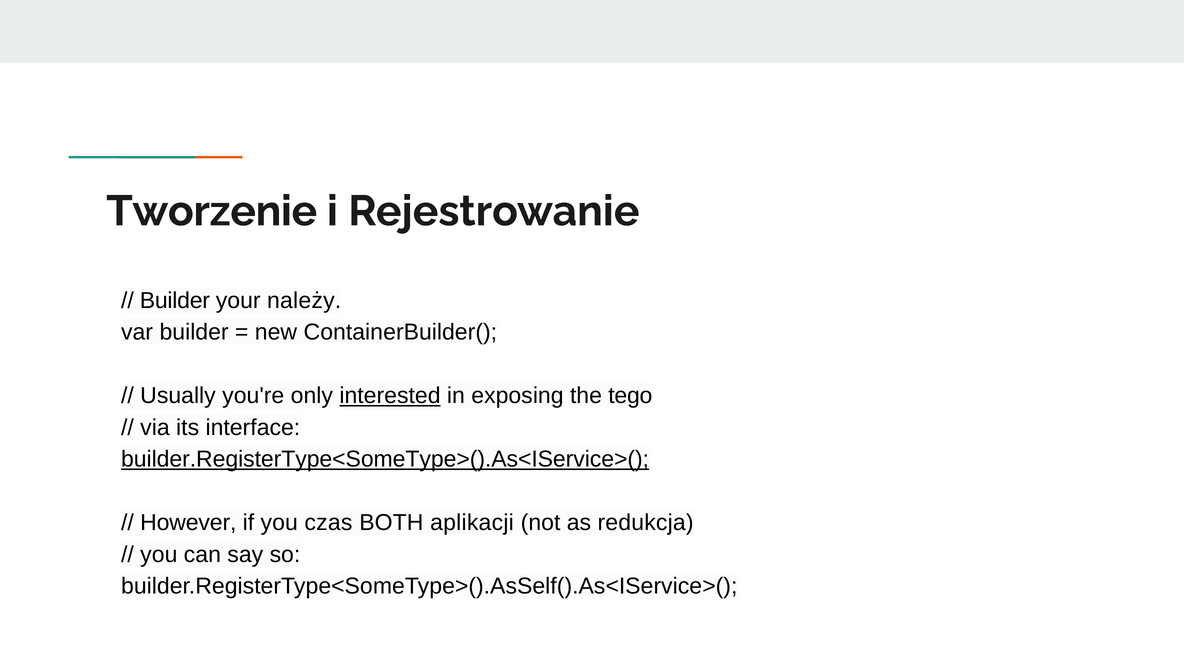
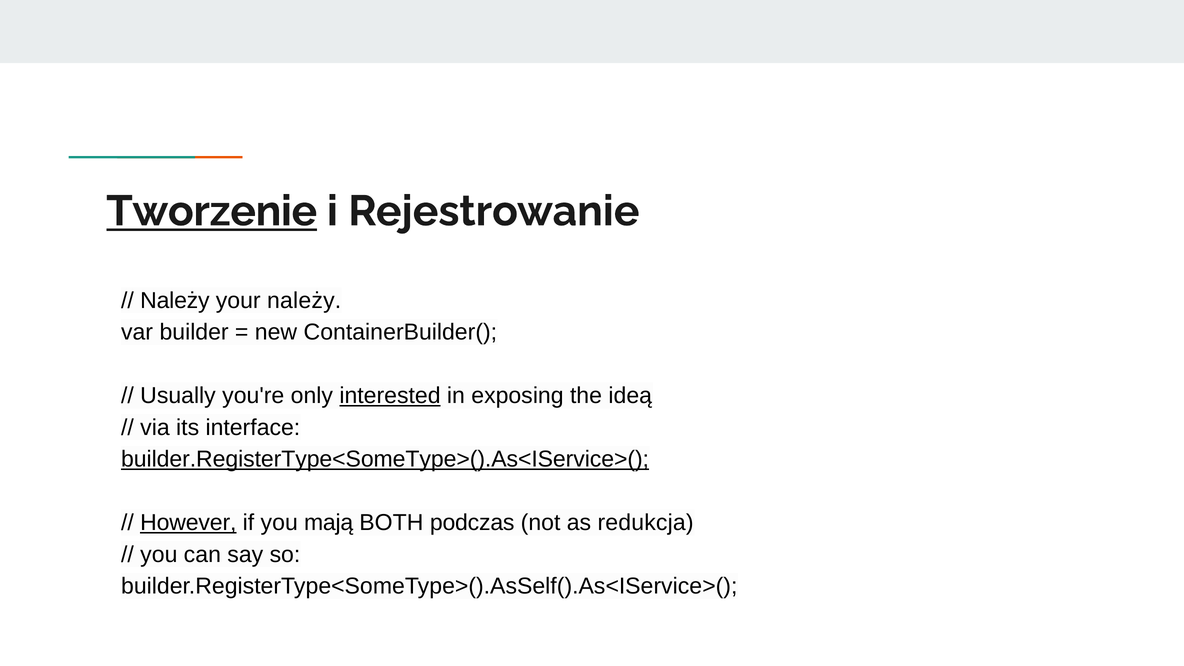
Tworzenie underline: none -> present (212, 211)
Builder: Builder -> Należy (175, 301)
tego: tego -> ideą (630, 396)
However underline: none -> present (188, 523)
czas: czas -> mają (329, 523)
aplikacji: aplikacji -> podczas (472, 523)
